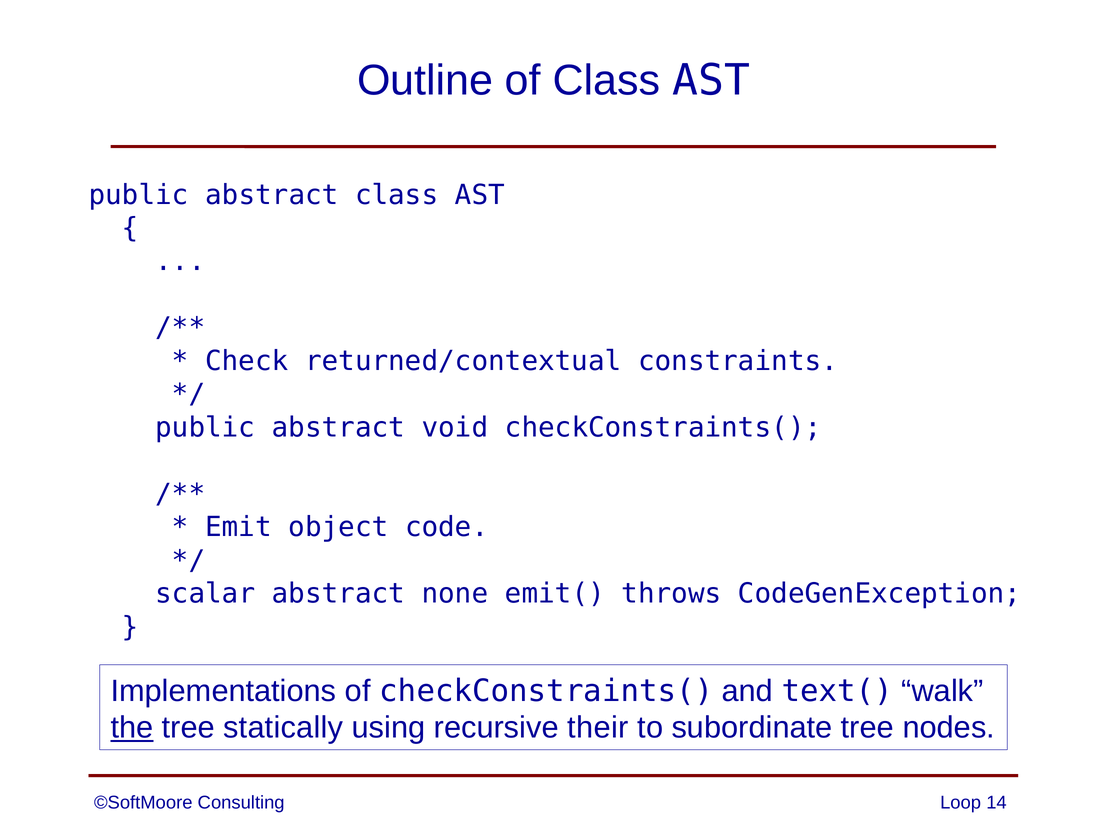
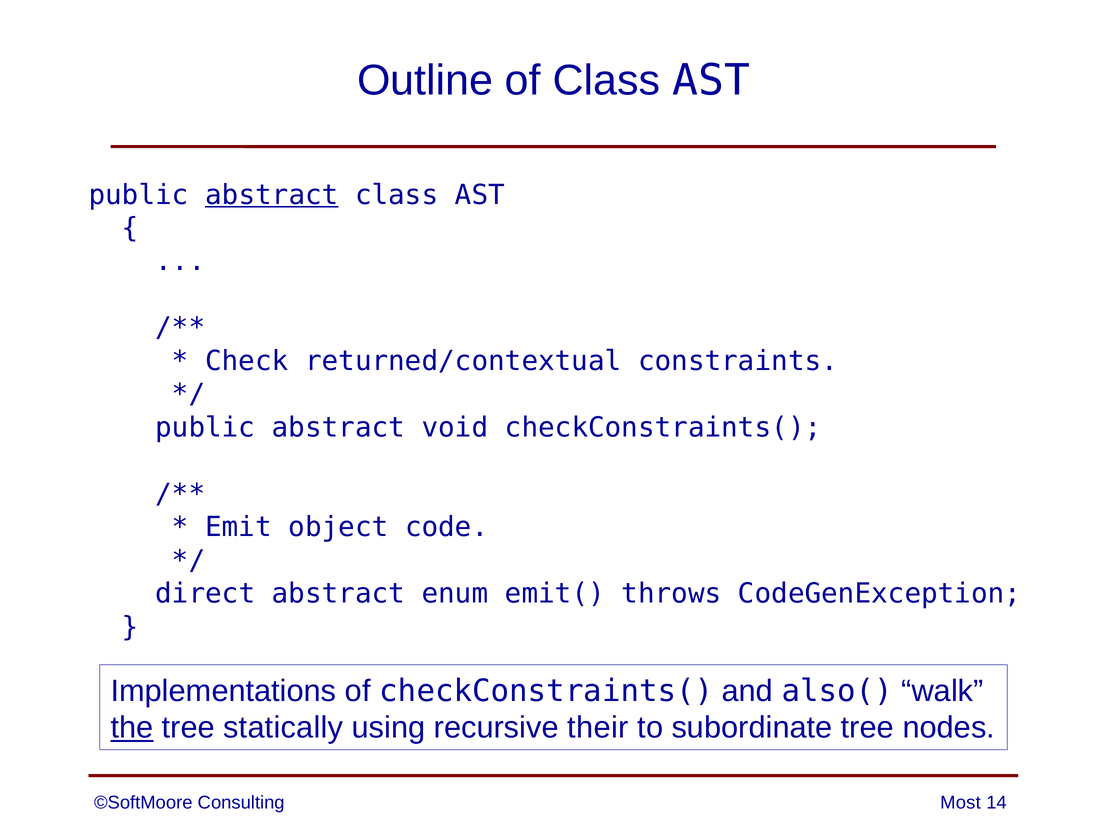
abstract underline: none -> present (272, 195)
scalar: scalar -> direct (205, 593)
none: none -> enum (455, 593)
text(: text( -> also( (837, 690)
Loop: Loop -> Most (960, 802)
